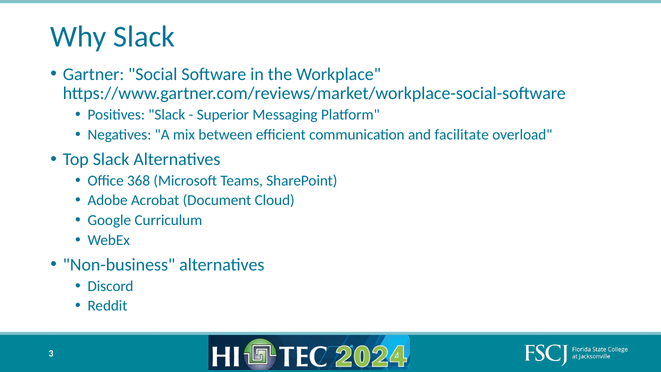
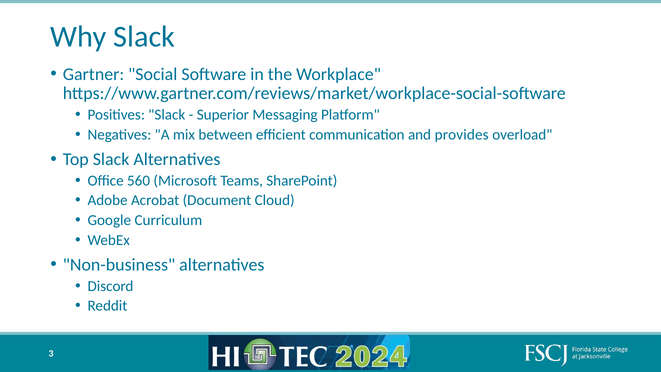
facilitate: facilitate -> provides (462, 135)
368: 368 -> 560 (139, 181)
